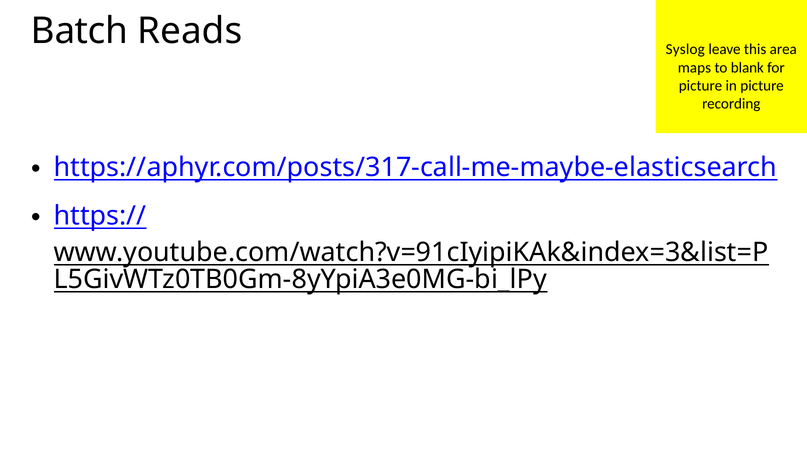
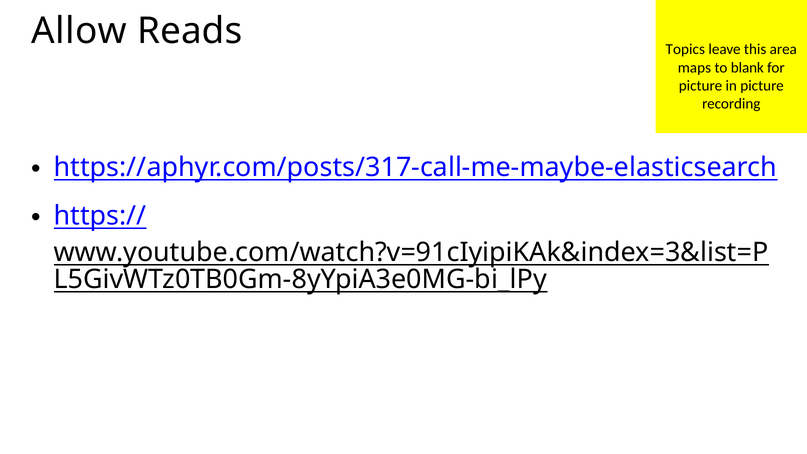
Batch: Batch -> Allow (79, 31)
Syslog: Syslog -> Topics (685, 49)
